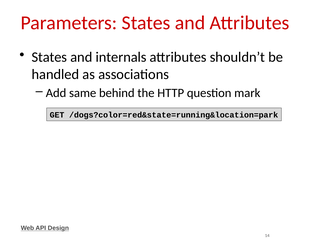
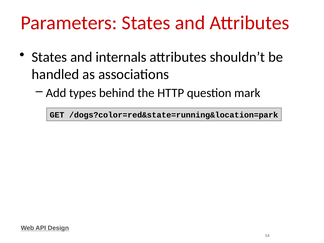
same: same -> types (83, 93)
